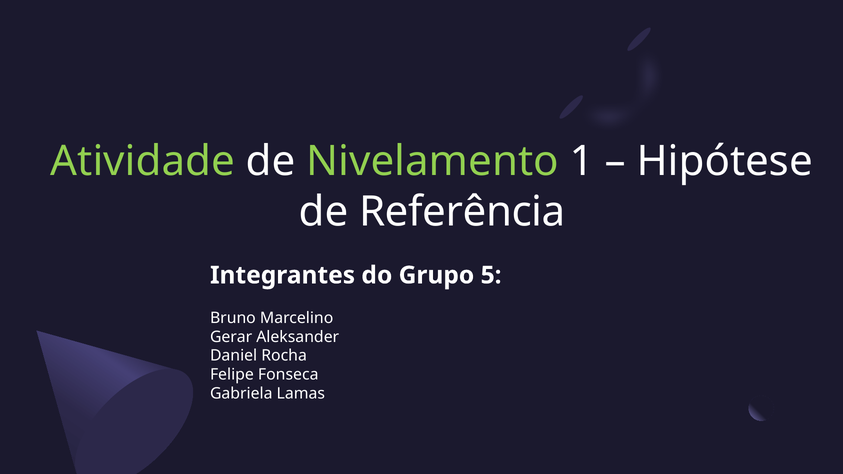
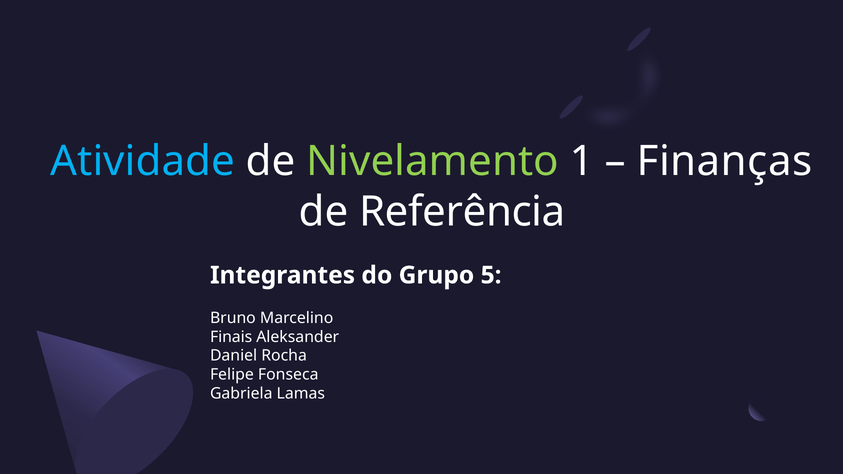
Atividade colour: light green -> light blue (143, 161)
Hipótese: Hipótese -> Finanças (725, 161)
Gerar: Gerar -> Finais (231, 337)
